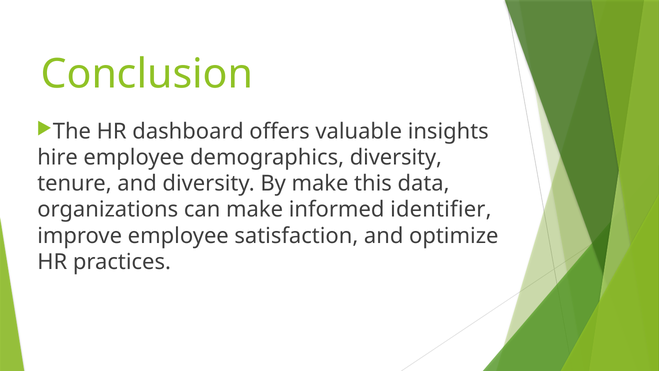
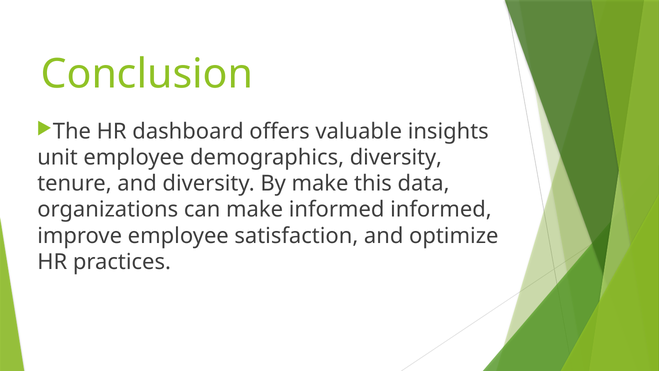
hire: hire -> unit (58, 157)
informed identifier: identifier -> informed (441, 210)
